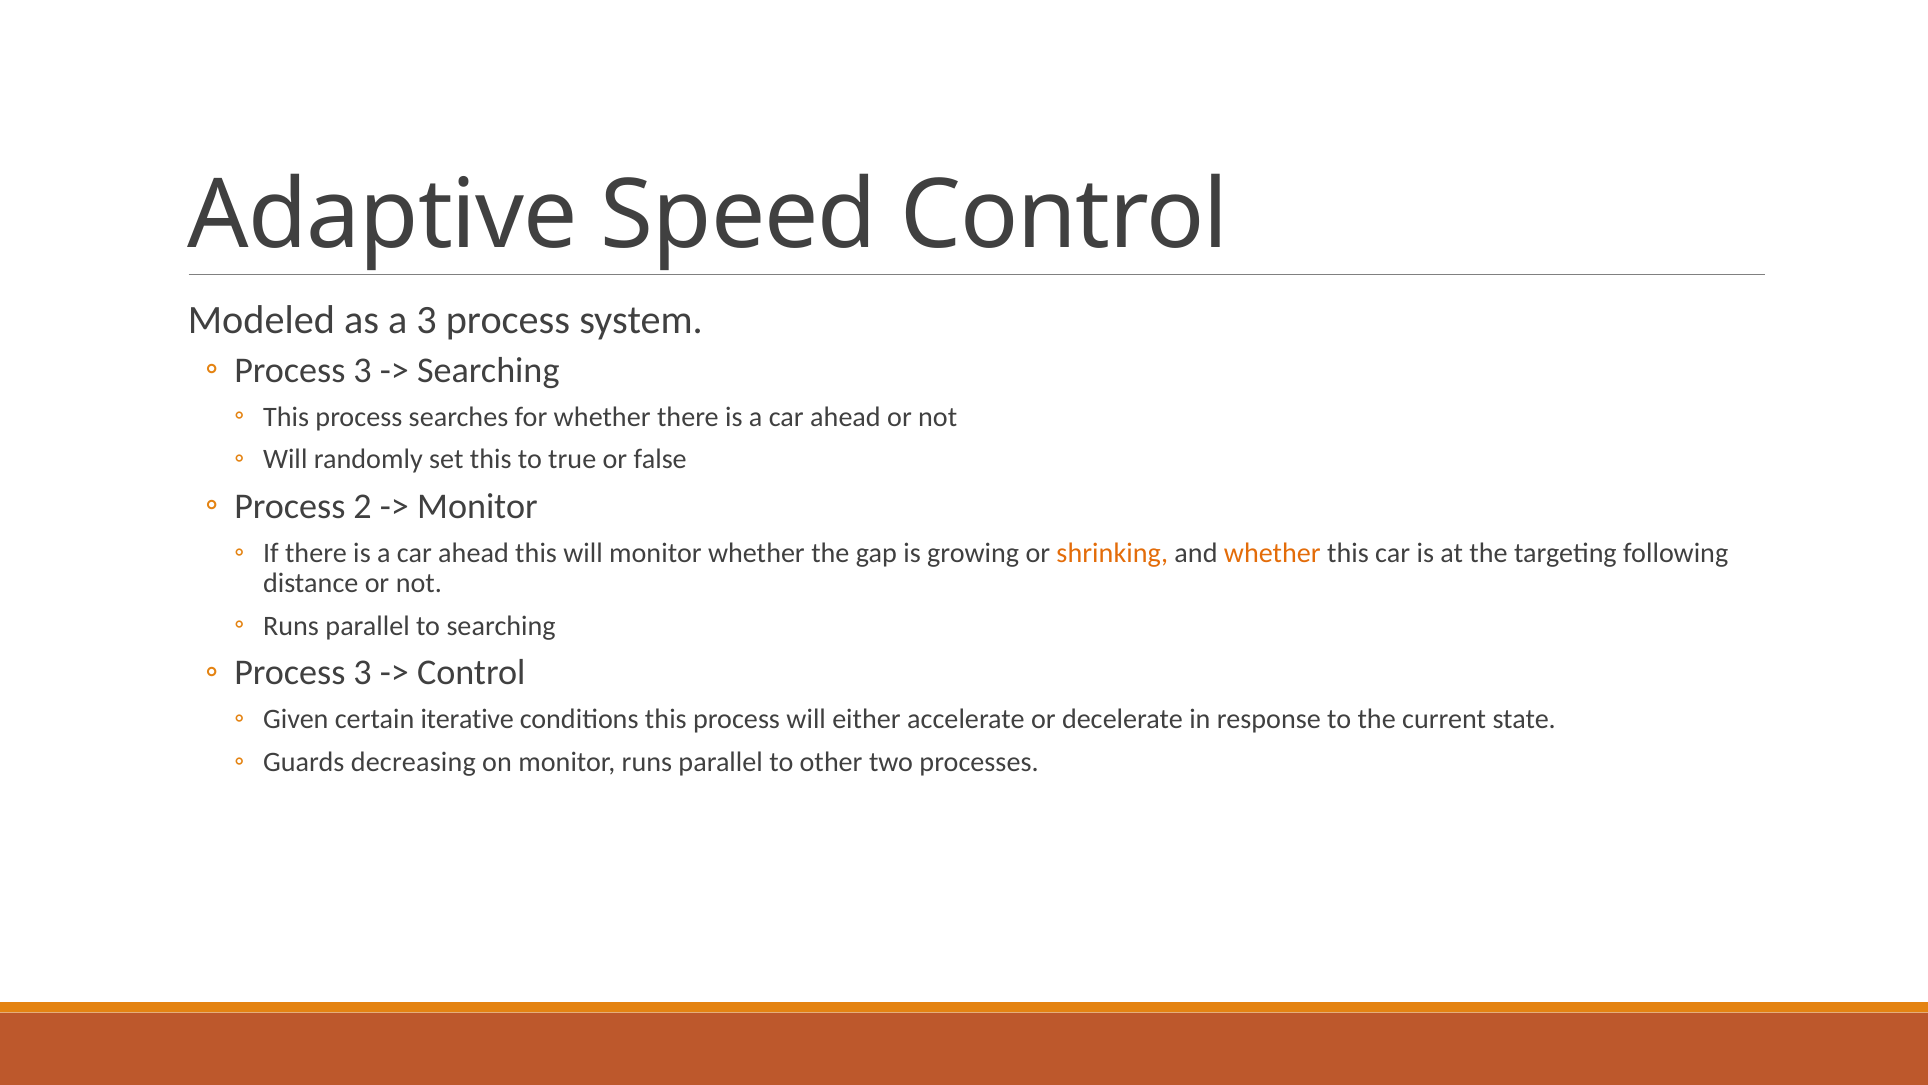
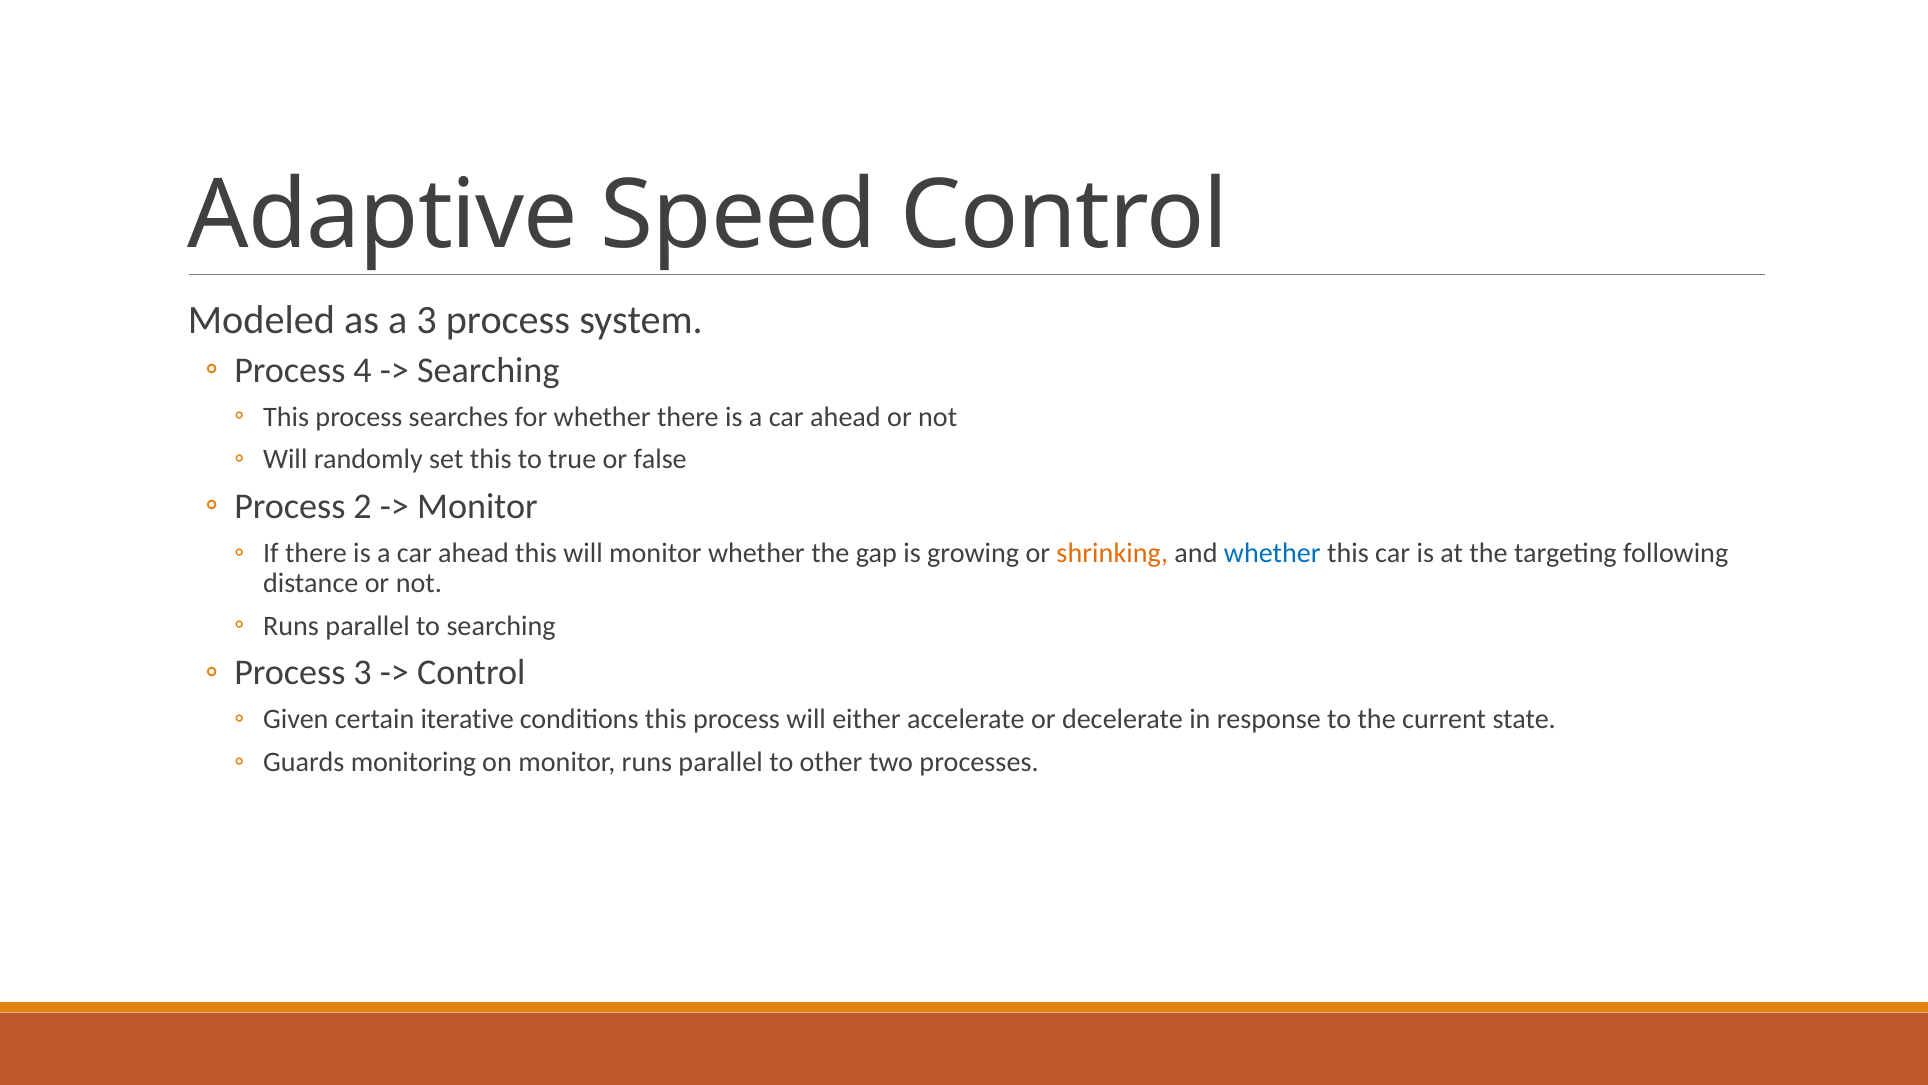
3: 3 -> 4 (363, 370)
whether colour: orange -> blue (1272, 553)
decreasing: decreasing -> monitoring (413, 762)
